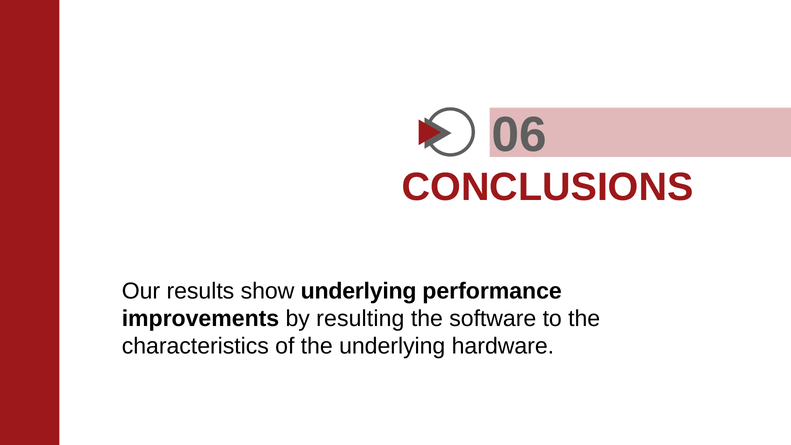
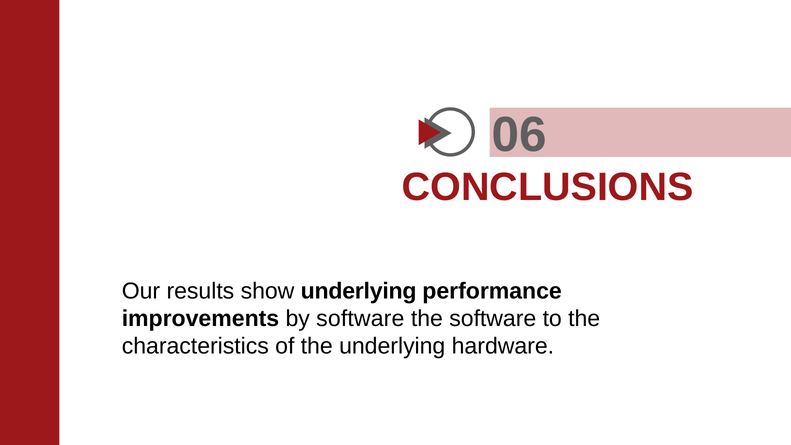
by resulting: resulting -> software (360, 319)
